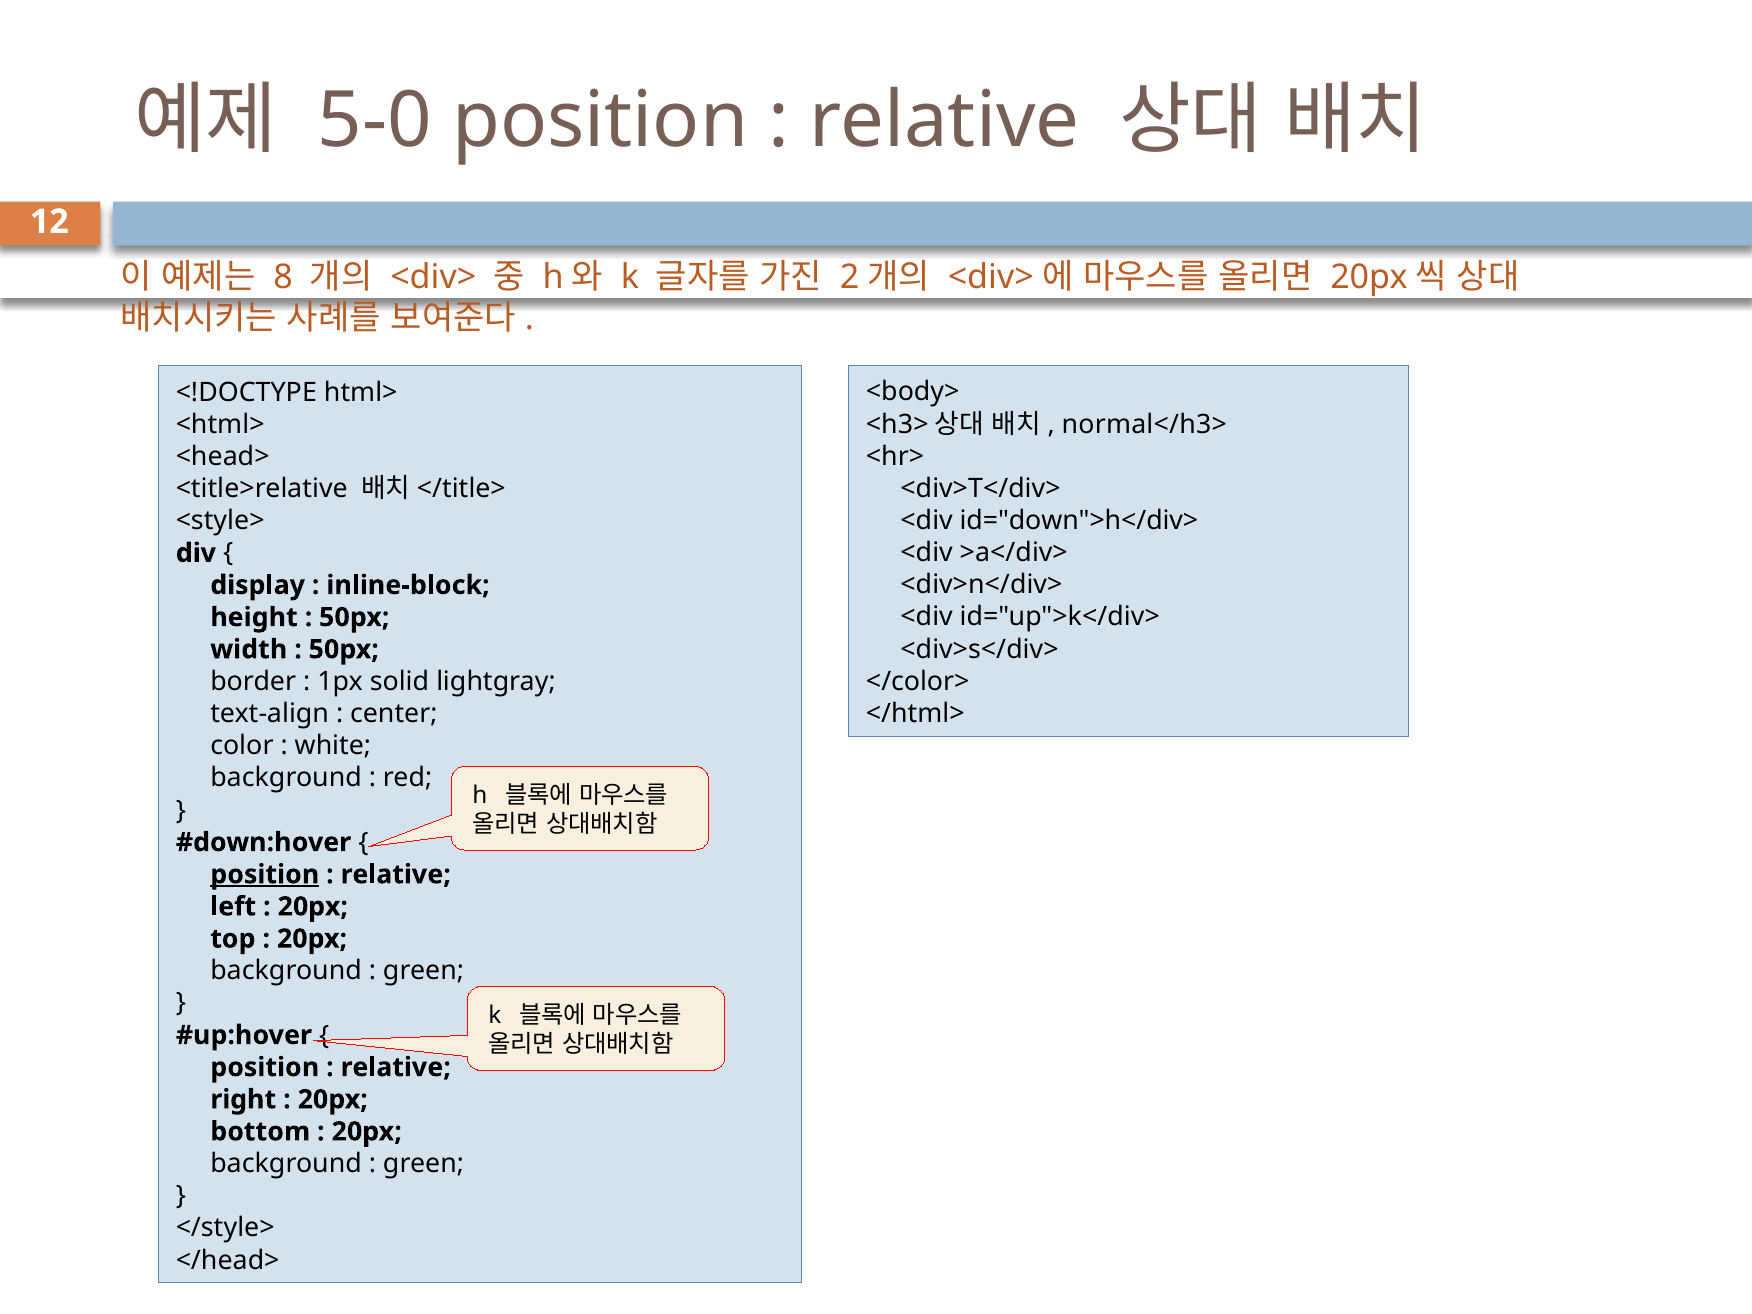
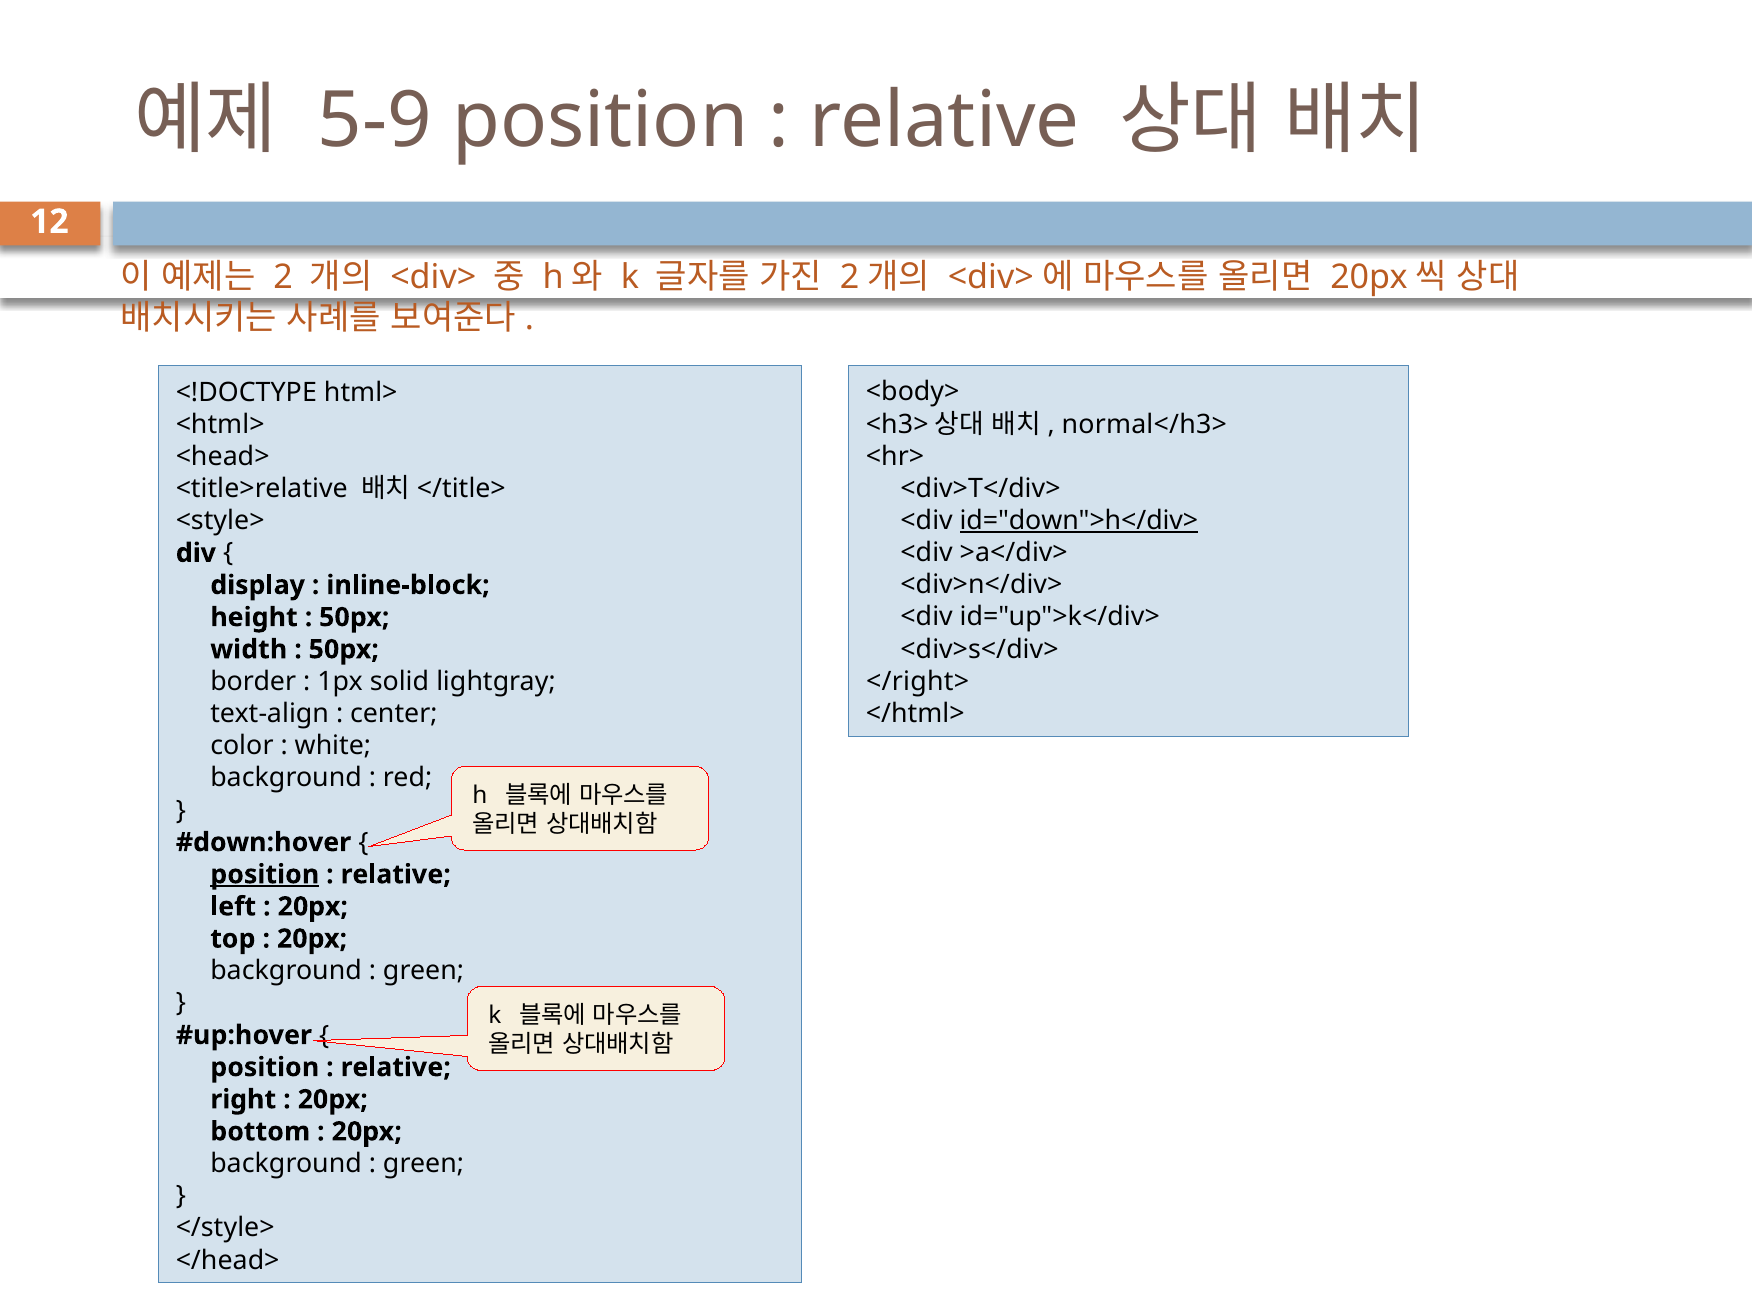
5-0: 5-0 -> 5-9 (375, 121)
8: 8 -> 2 (283, 277)
id="down">h</div> underline: none -> present (1079, 521)
</color>: </color> -> </right> (918, 681)
